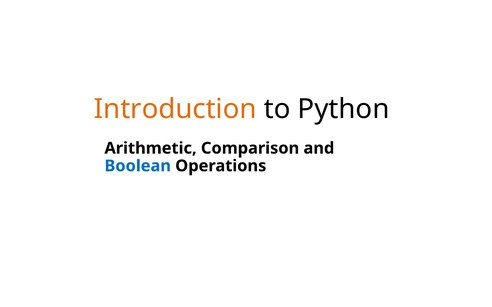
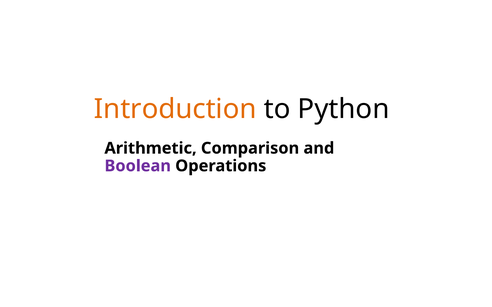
Boolean colour: blue -> purple (138, 166)
